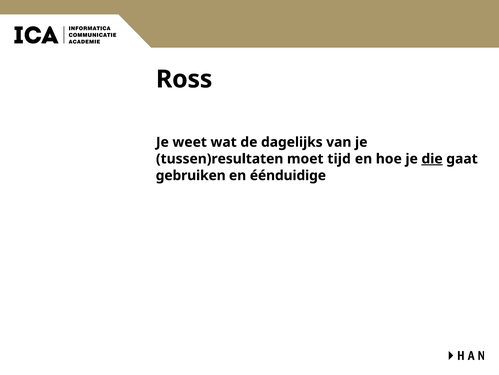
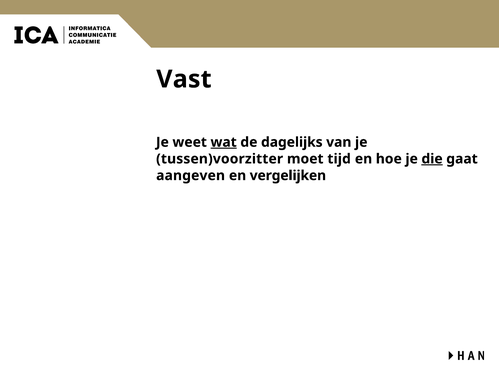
Ross: Ross -> Vast (184, 79)
wat underline: none -> present (224, 142)
tussen)resultaten: tussen)resultaten -> tussen)voorzitter (220, 159)
gebruiken: gebruiken -> aangeven (191, 175)
éénduidige: éénduidige -> vergelijken (288, 175)
